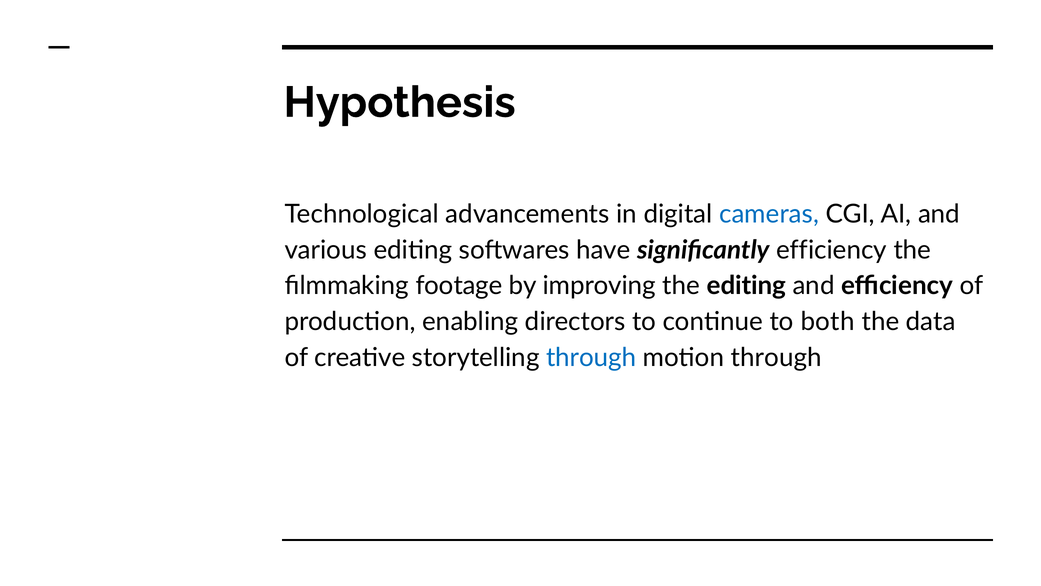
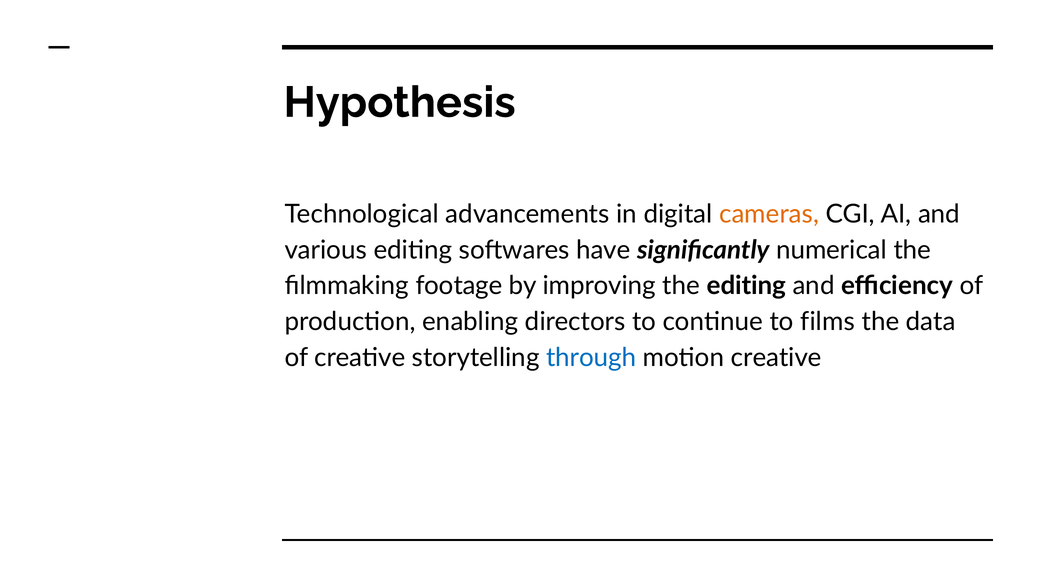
cameras colour: blue -> orange (769, 214)
significantly efficiency: efficiency -> numerical (832, 250)
both: both -> films (828, 322)
motion through: through -> creative (776, 357)
